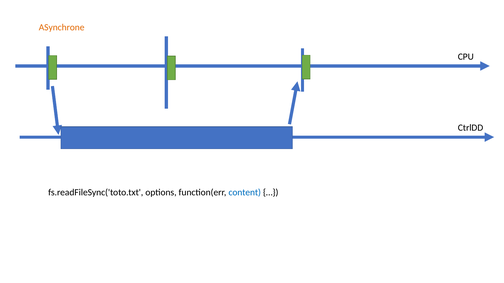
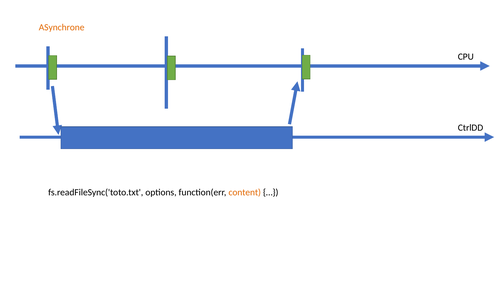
content colour: blue -> orange (245, 193)
